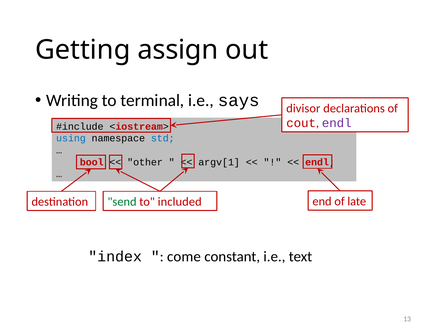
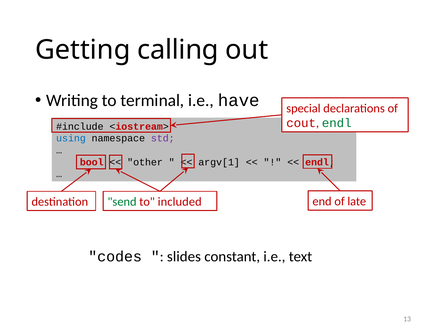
assign: assign -> calling (178, 50)
says: says -> have (239, 101)
divisor: divisor -> special (303, 108)
endl colour: purple -> green (337, 123)
std colour: blue -> purple (163, 139)
index: index -> codes (115, 257)
come: come -> slides (184, 257)
